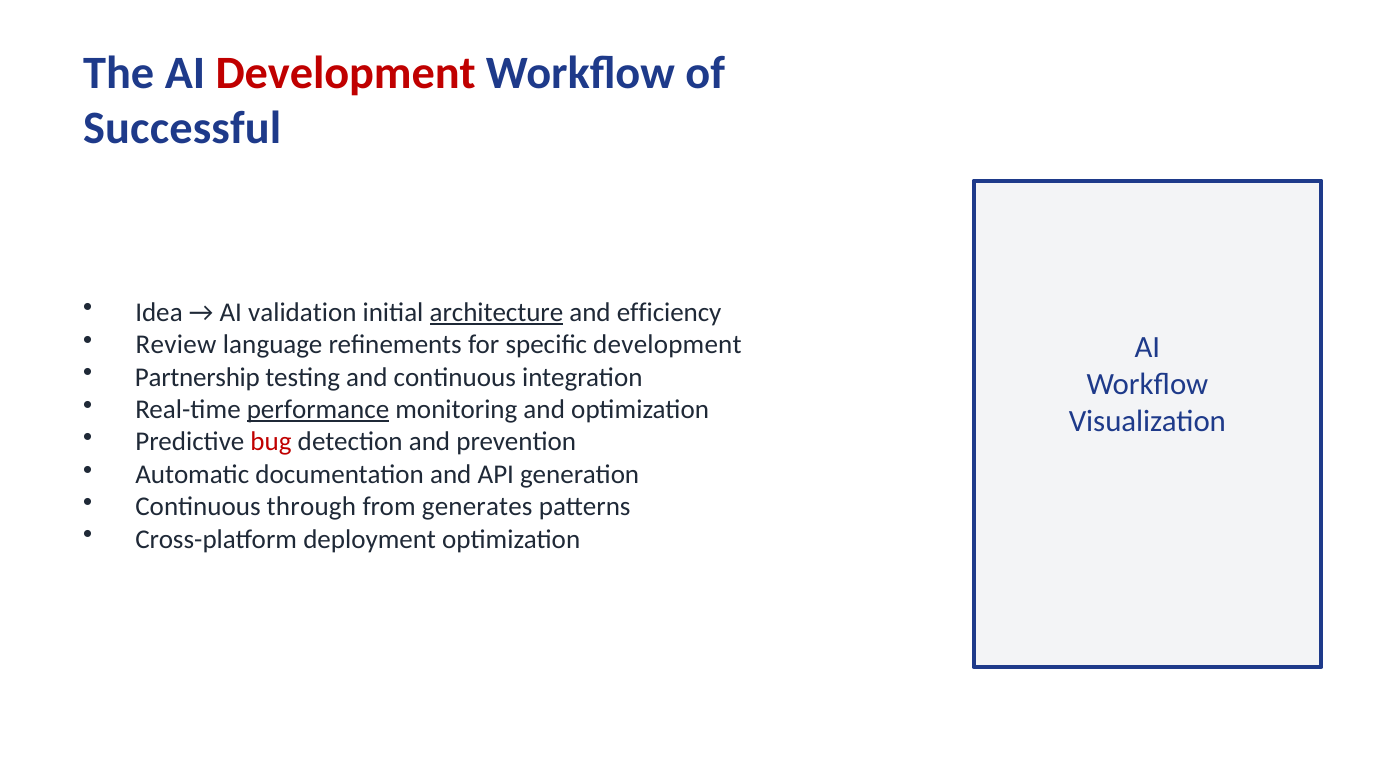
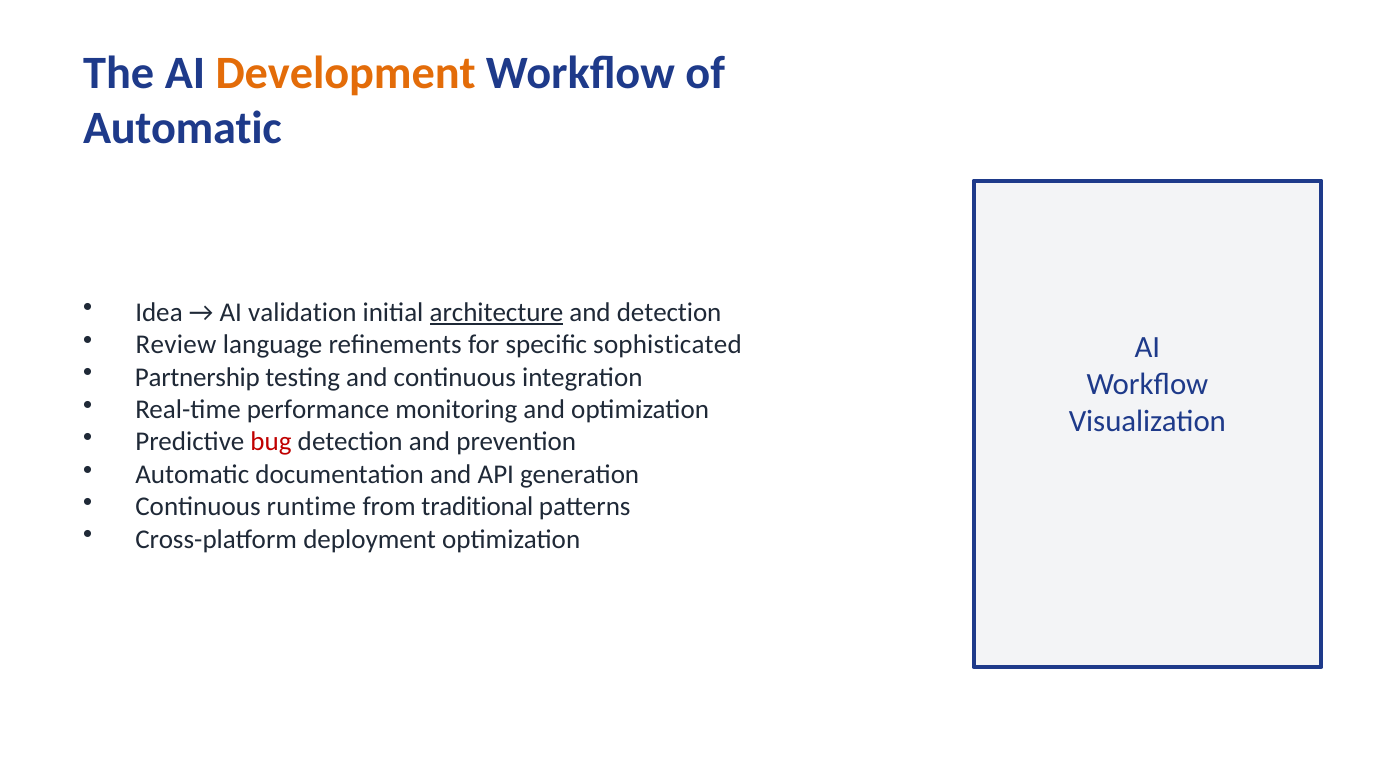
Development colour: red -> orange (346, 73)
Successful: Successful -> Automatic (182, 128)
and efficiency: efficiency -> detection (669, 312)
specific development: development -> sophisticated (667, 345)
performance underline: present -> none (318, 410)
through: through -> runtime (311, 507)
generates: generates -> traditional (477, 507)
